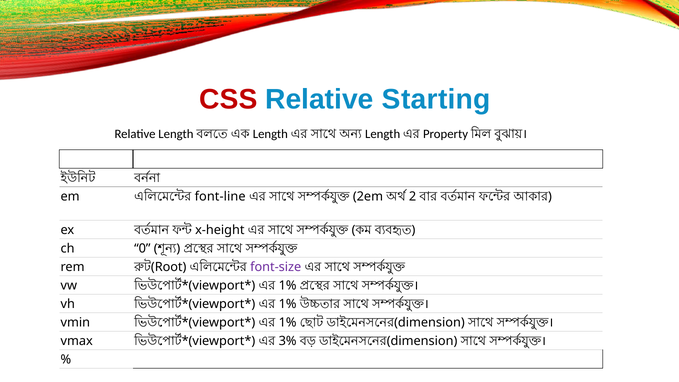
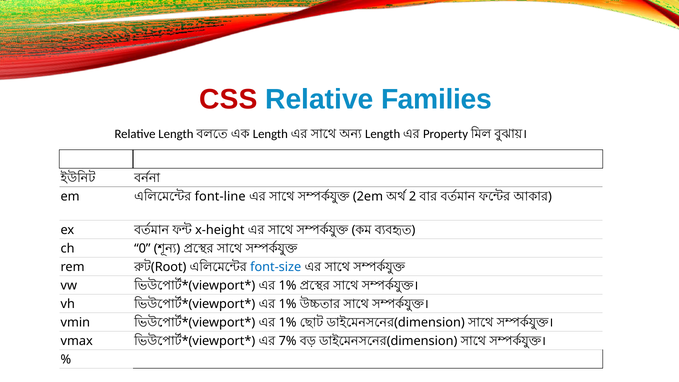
Starting: Starting -> Families (437, 100)
font-size colour: purple -> blue (276, 267)
3%: 3% -> 7% (288, 341)
